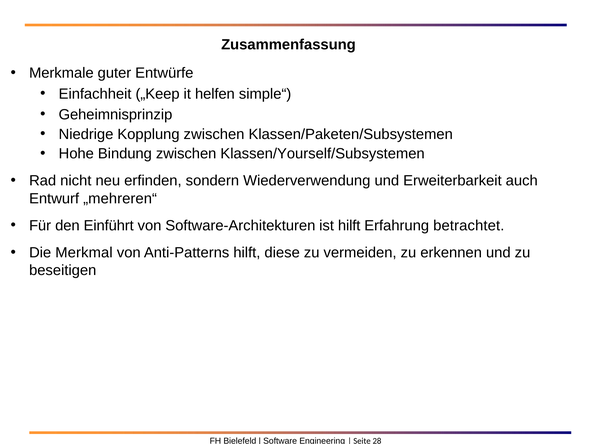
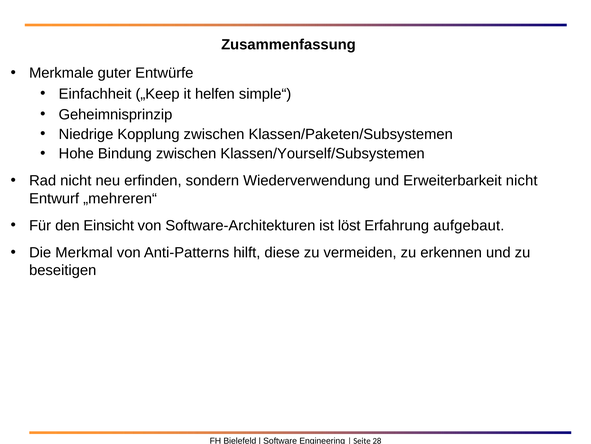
Erweiterbarkeit auch: auch -> nicht (522, 181)
Einführt: Einführt -> Einsicht (109, 226)
ist hilft: hilft -> löst (349, 226)
betrachtet: betrachtet -> aufgebaut (469, 226)
